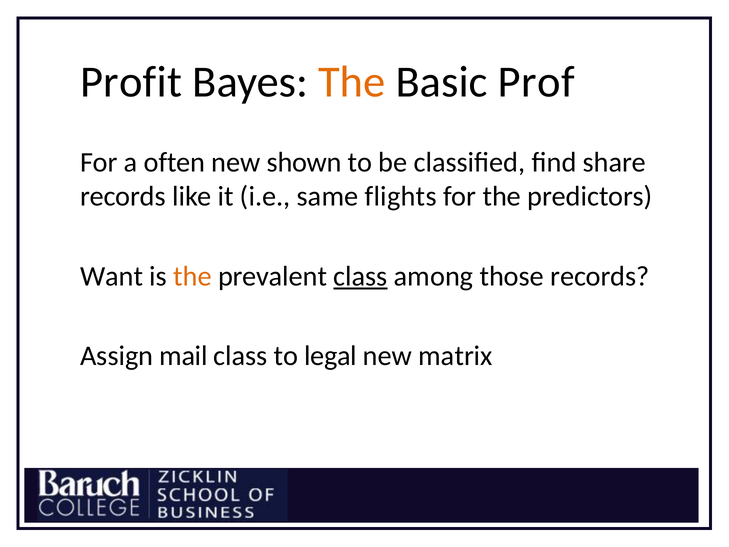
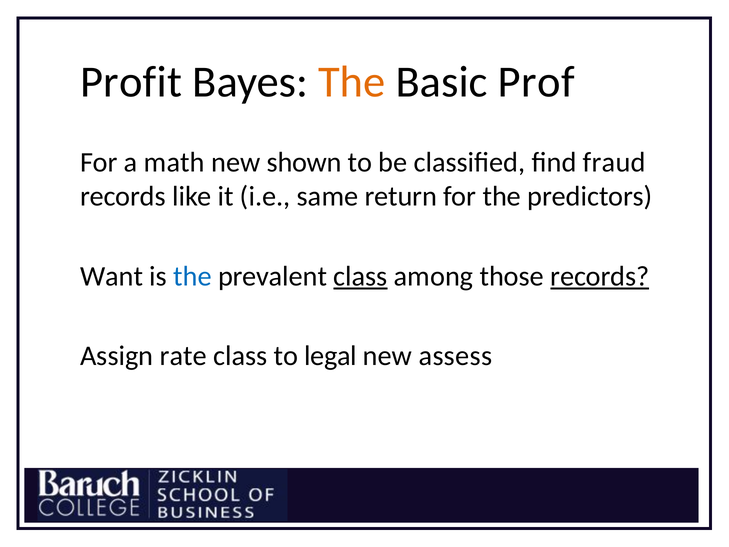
often: often -> math (174, 162)
share: share -> fraud (614, 162)
flights: flights -> return (401, 196)
the colour: orange -> blue (193, 276)
records underline: none -> present (600, 276)
mail: mail -> rate (183, 356)
matrix: matrix -> assess (455, 356)
